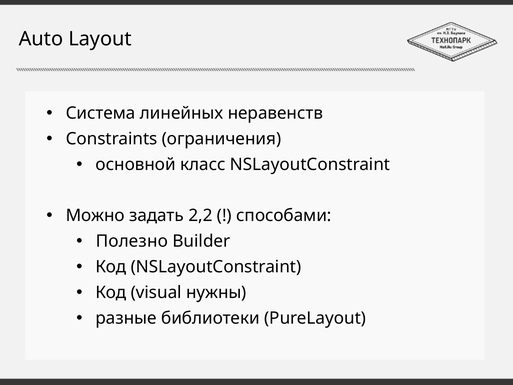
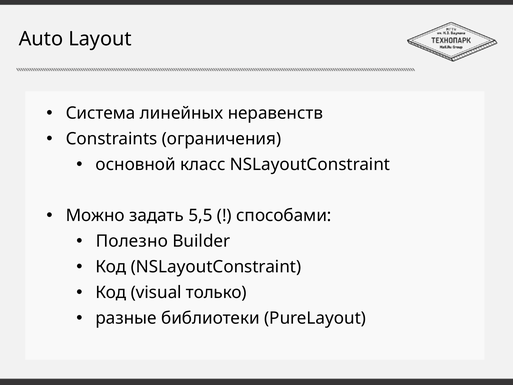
2,2: 2,2 -> 5,5 (200, 216)
нужны: нужны -> только (216, 292)
